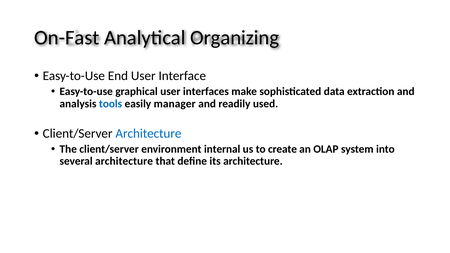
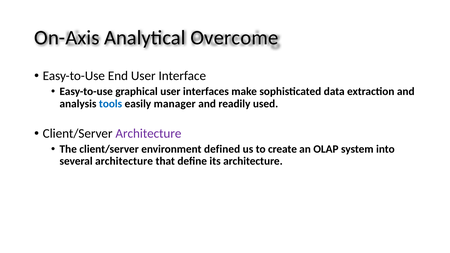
On-Fast: On-Fast -> On-Axis (67, 38)
Organizing: Organizing -> Overcome (235, 38)
Architecture colour: blue -> purple (148, 134)
internal: internal -> defined (222, 149)
